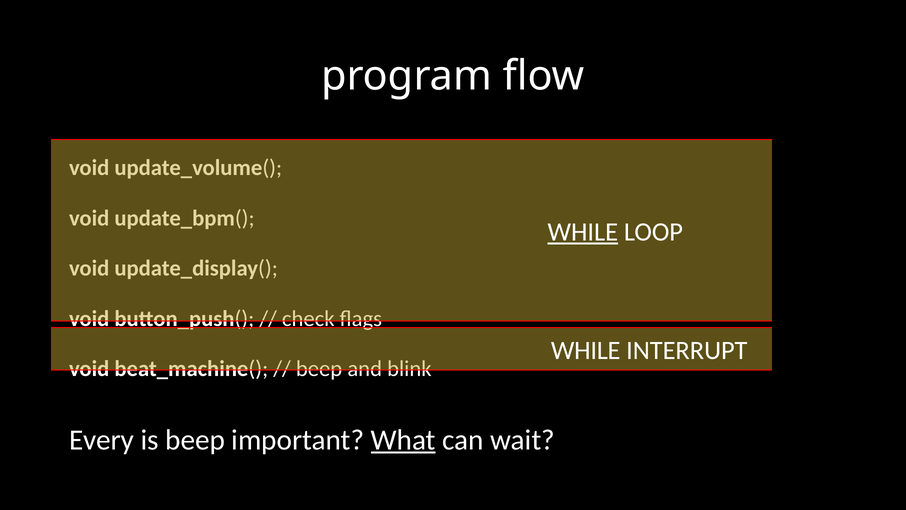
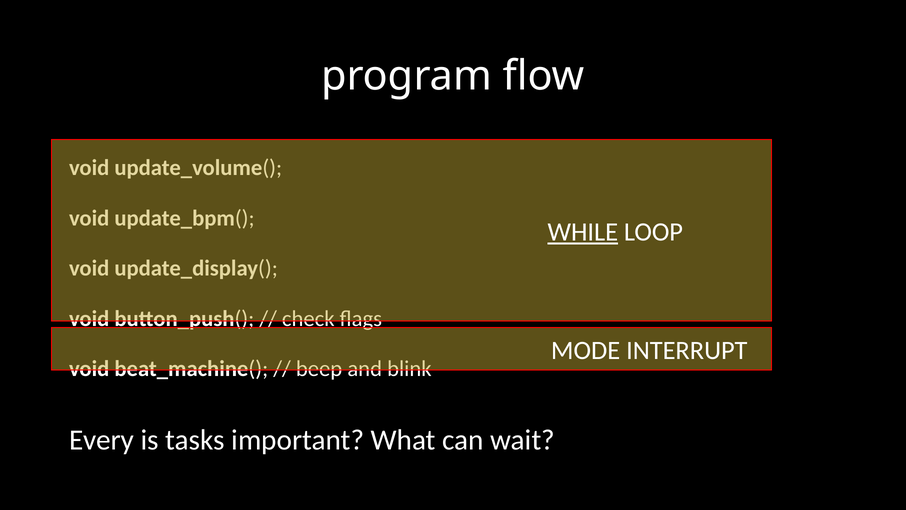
WHILE: WHILE -> MODE (586, 350)
is beep: beep -> tasks (195, 440)
What underline: present -> none (403, 440)
